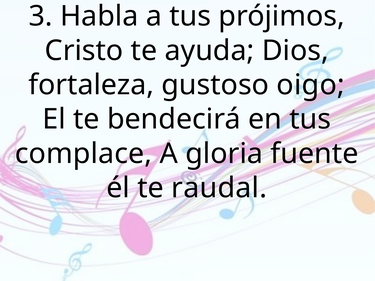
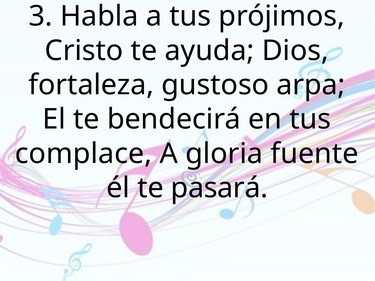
oigo: oigo -> arpa (311, 85)
raudal: raudal -> pasará (219, 188)
